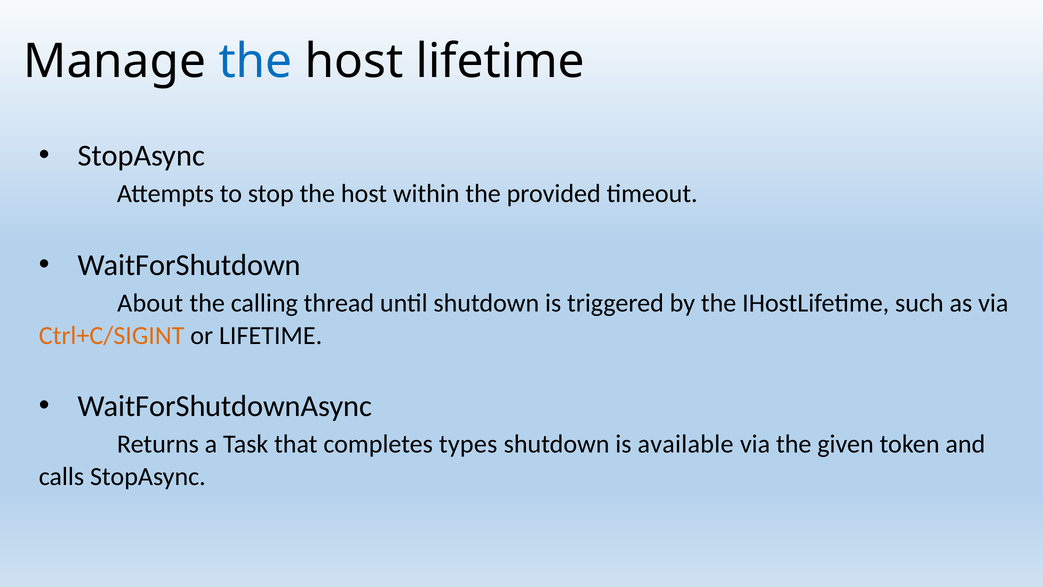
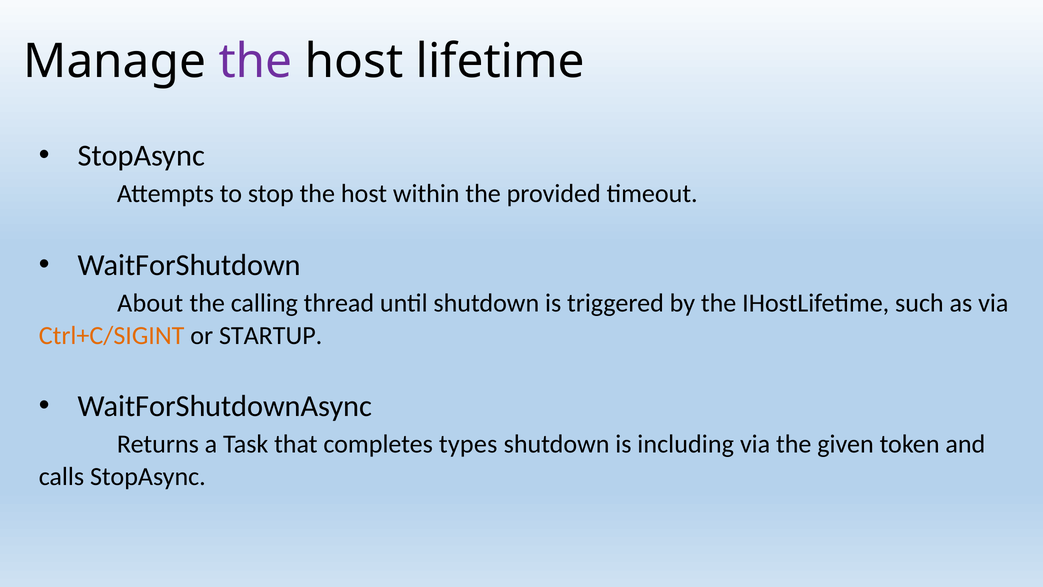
the colour: blue -> purple (255, 62)
or LIFETIME: LIFETIME -> STARTUP (271, 335)
available: available -> including (686, 444)
